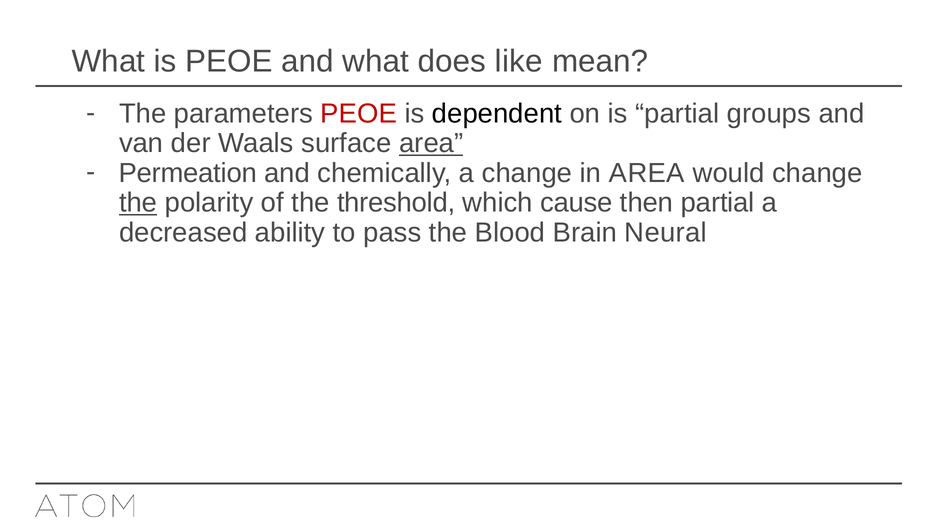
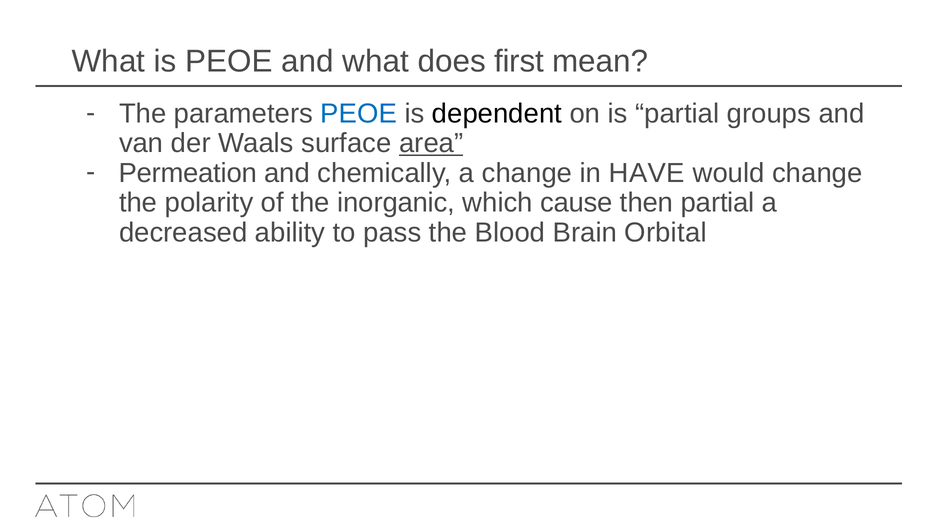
like: like -> first (519, 61)
PEOE colour: red -> blue (359, 113)
in AREA: AREA -> HAVE (647, 173)
the underline: present -> none (138, 203)
threshold: threshold -> inorganic (396, 203)
Neural: Neural -> Orbital (666, 232)
